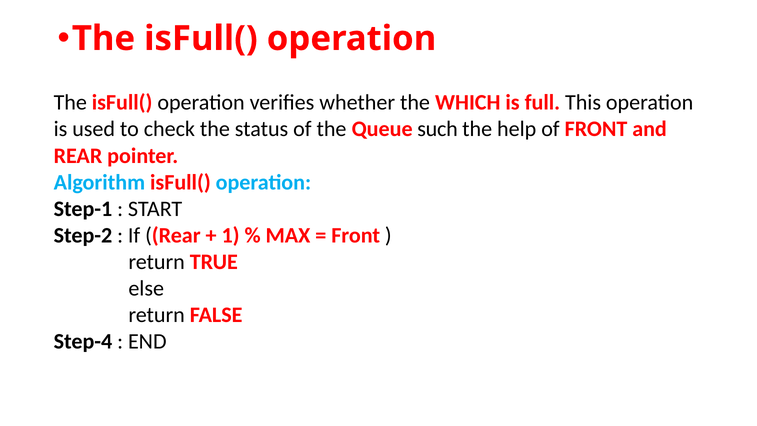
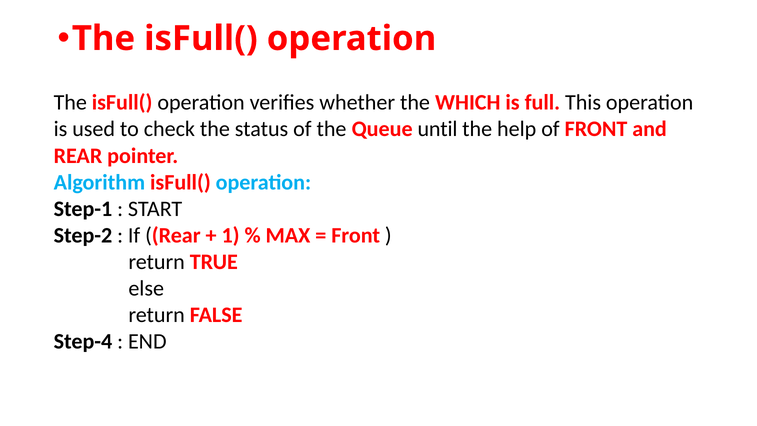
such: such -> until (437, 129)
